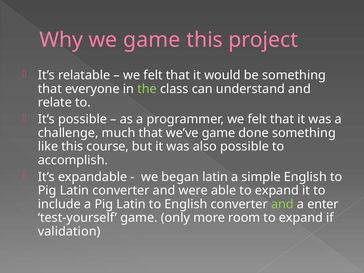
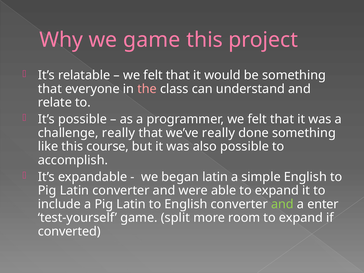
the colour: light green -> pink (147, 89)
challenge much: much -> really (118, 133)
we’ve game: game -> really (218, 133)
only: only -> split (175, 218)
validation: validation -> converted (69, 231)
